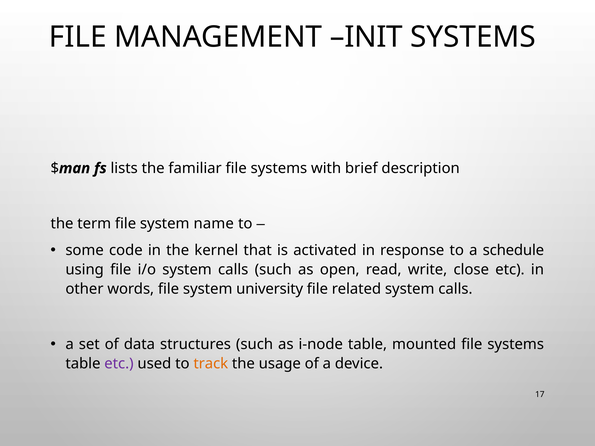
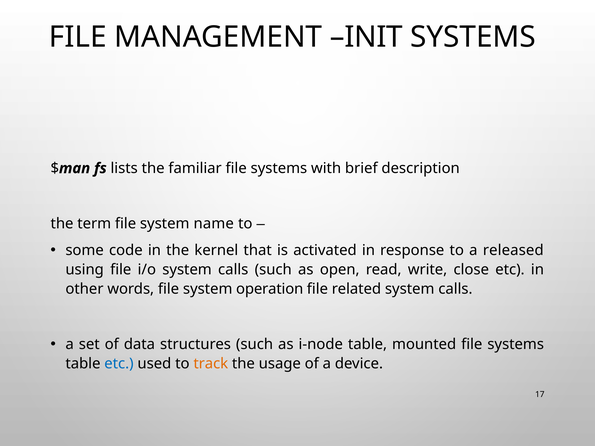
schedule: schedule -> released (513, 251)
university: university -> operation (270, 289)
etc colour: purple -> blue (119, 364)
